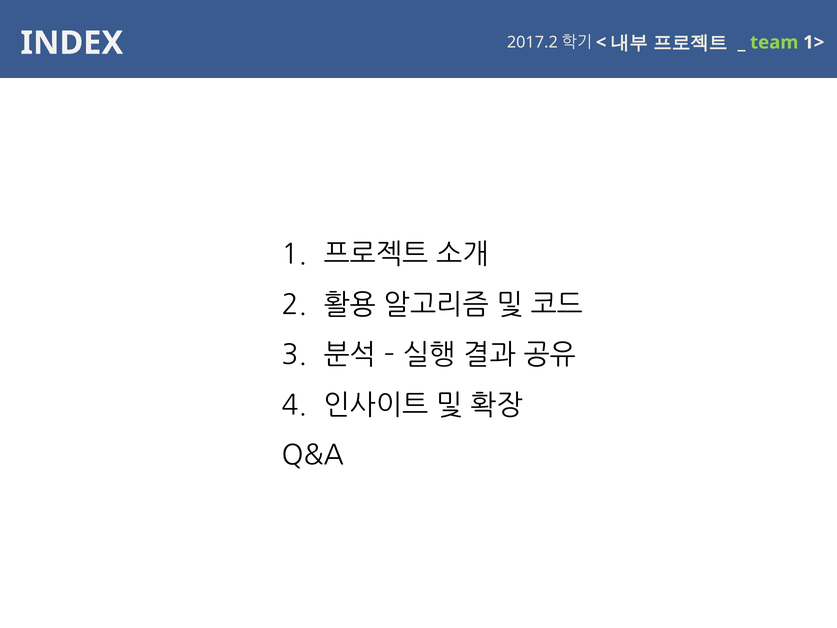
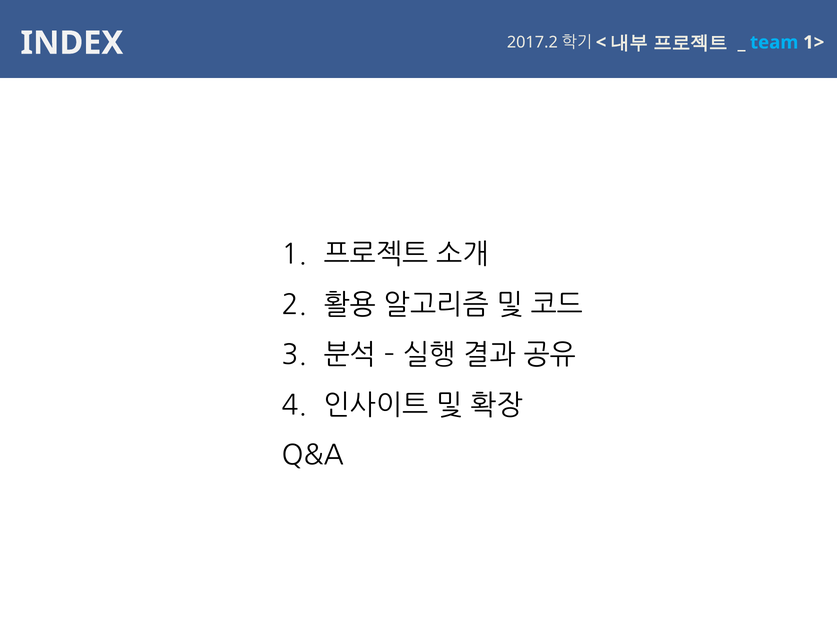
team colour: light green -> light blue (774, 42)
